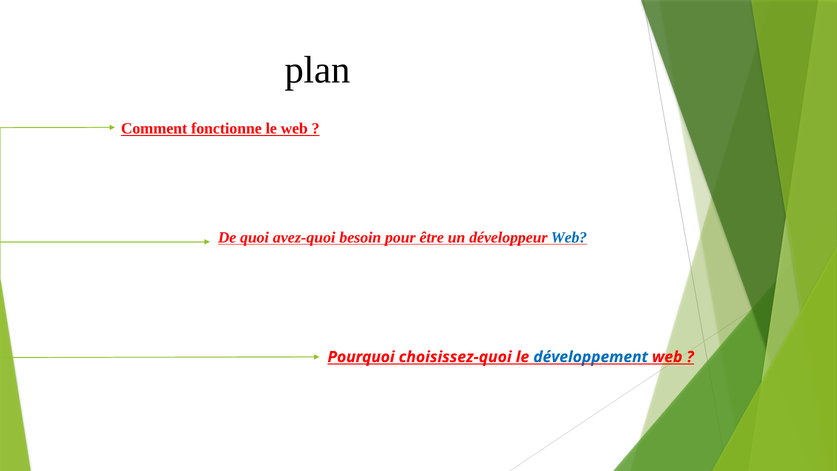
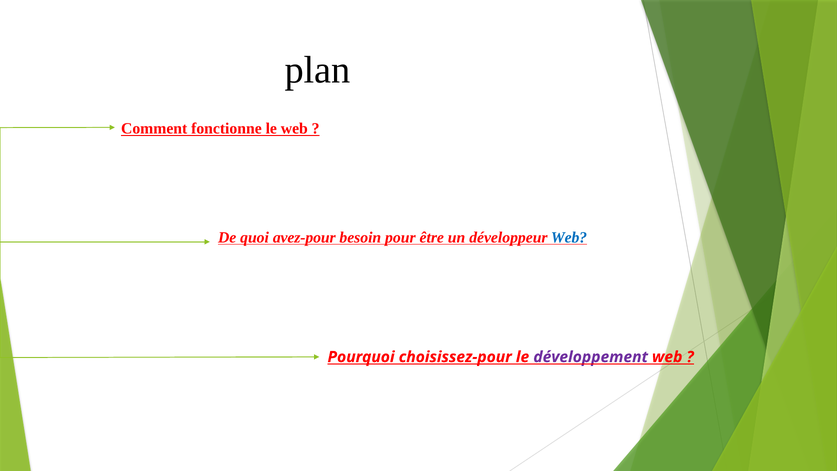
avez-quoi: avez-quoi -> avez-pour (304, 237)
choisissez-quoi: choisissez-quoi -> choisissez-pour (455, 357)
développement colour: blue -> purple (591, 357)
